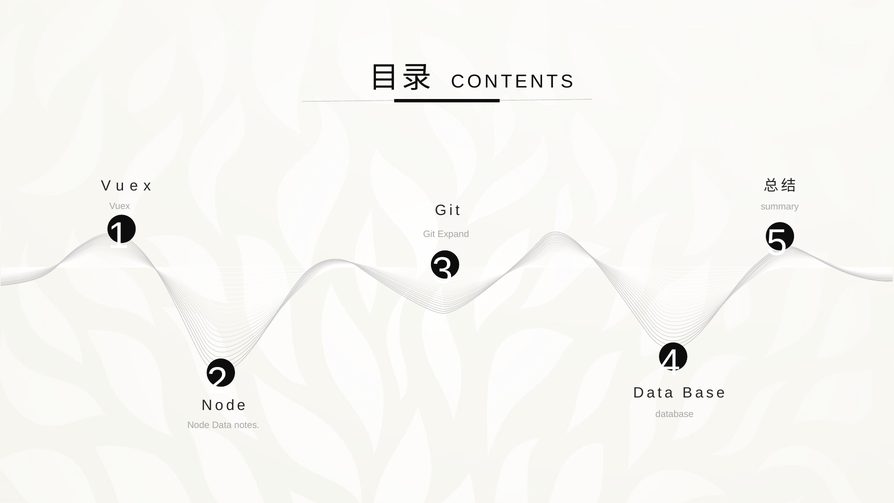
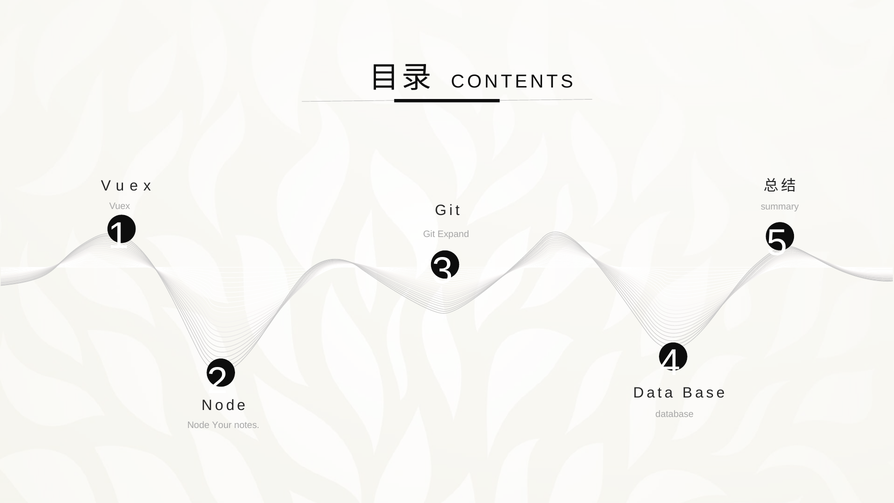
Node Data: Data -> Your (222, 425)
